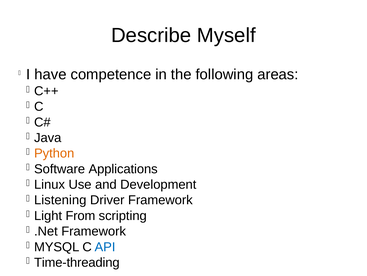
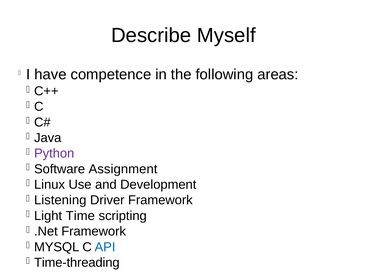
Python colour: orange -> purple (54, 153)
Applications: Applications -> Assignment (123, 169)
From: From -> Time (80, 215)
